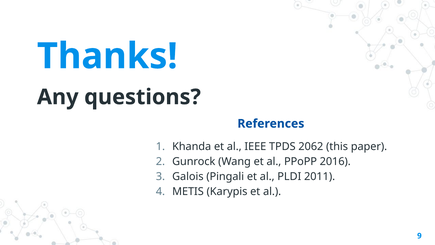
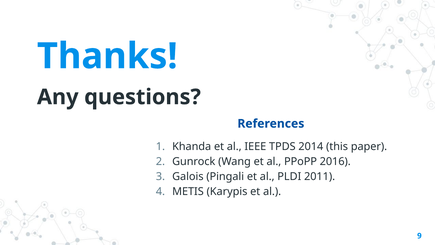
2062: 2062 -> 2014 (311, 146)
